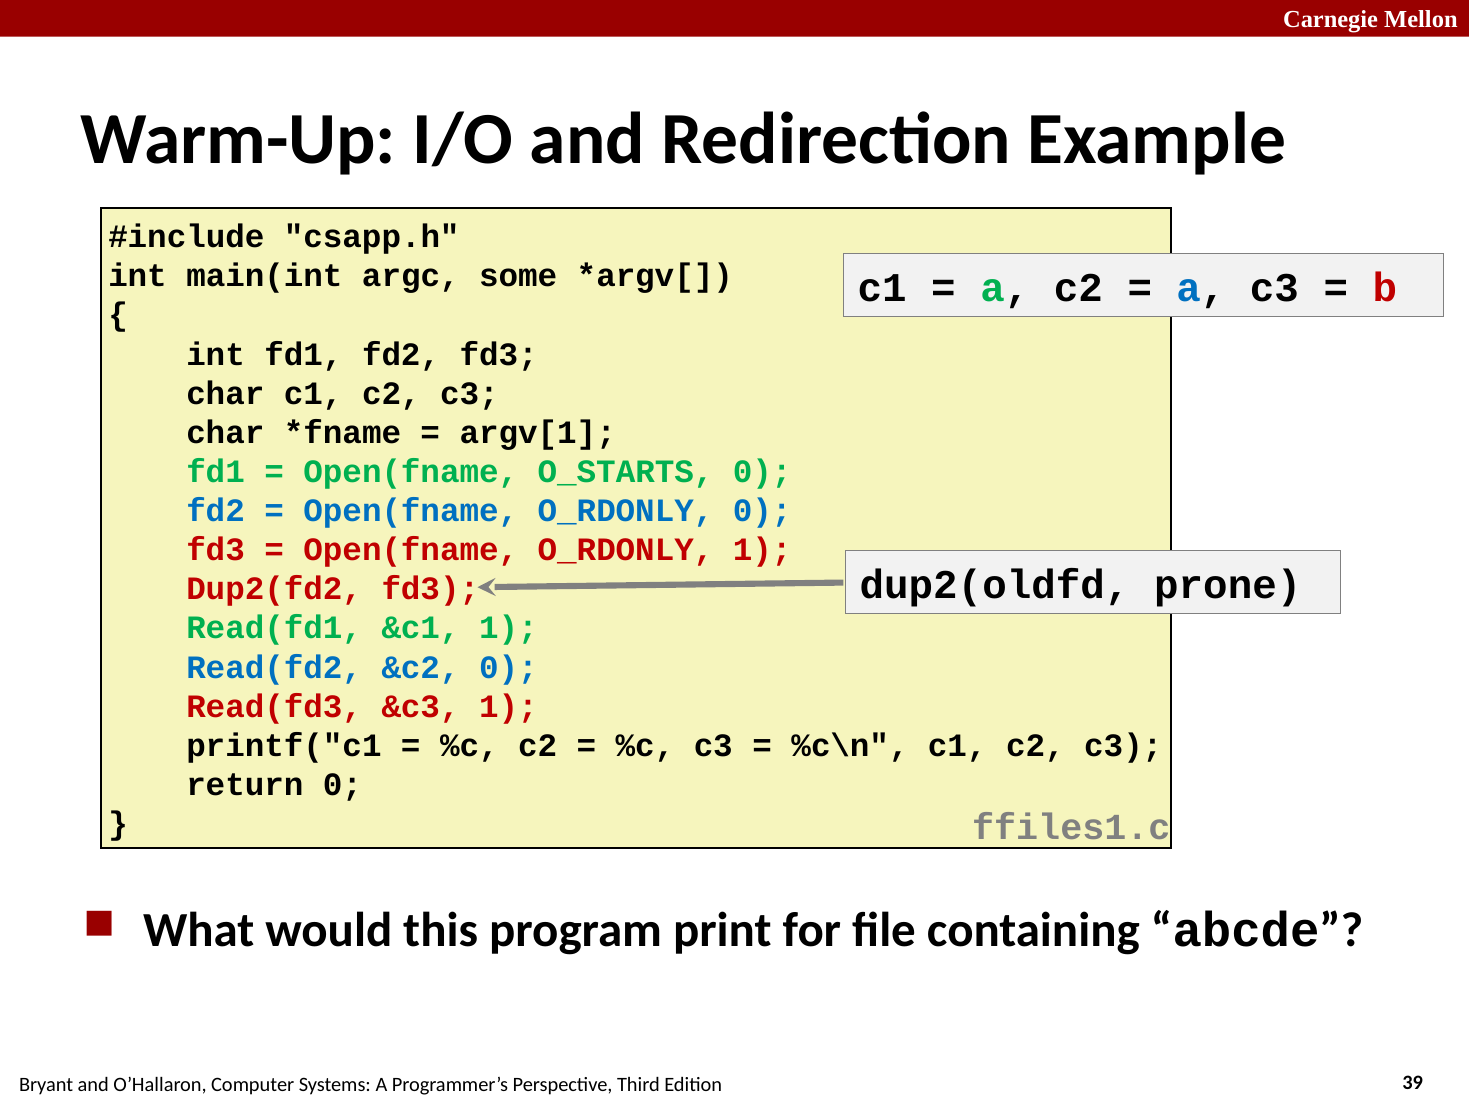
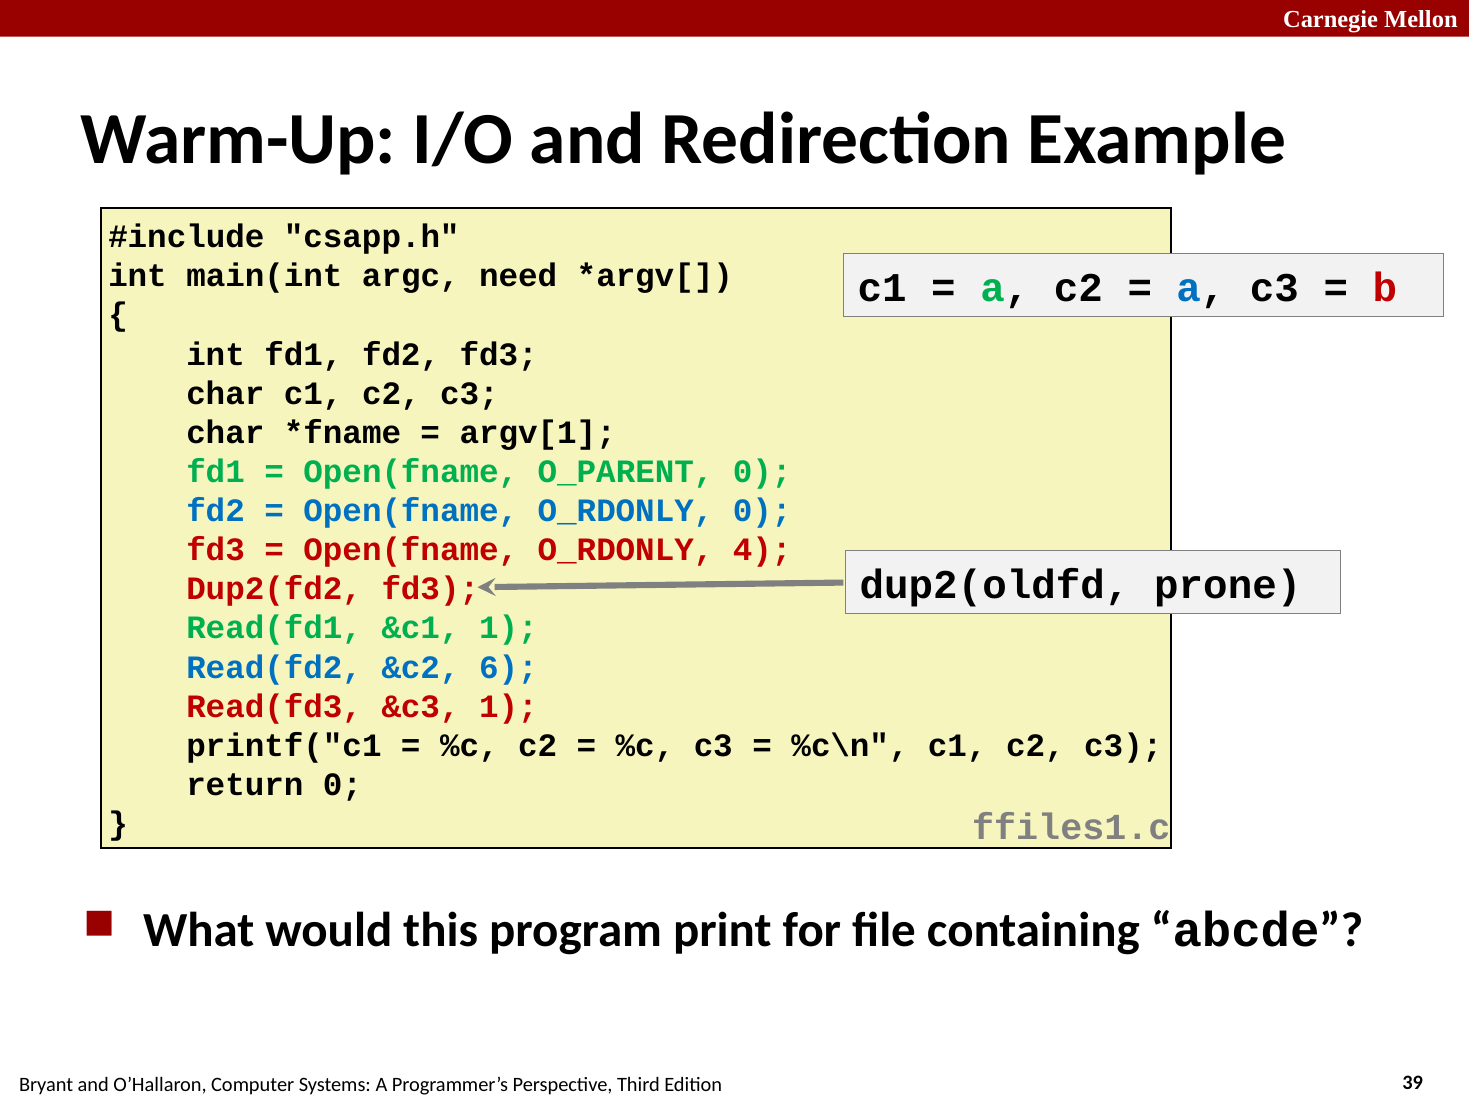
some: some -> need (518, 276)
O_STARTS: O_STARTS -> O_PARENT (626, 472)
O_RDONLY 1: 1 -> 4 (762, 550)
&c2 0: 0 -> 6 (508, 668)
